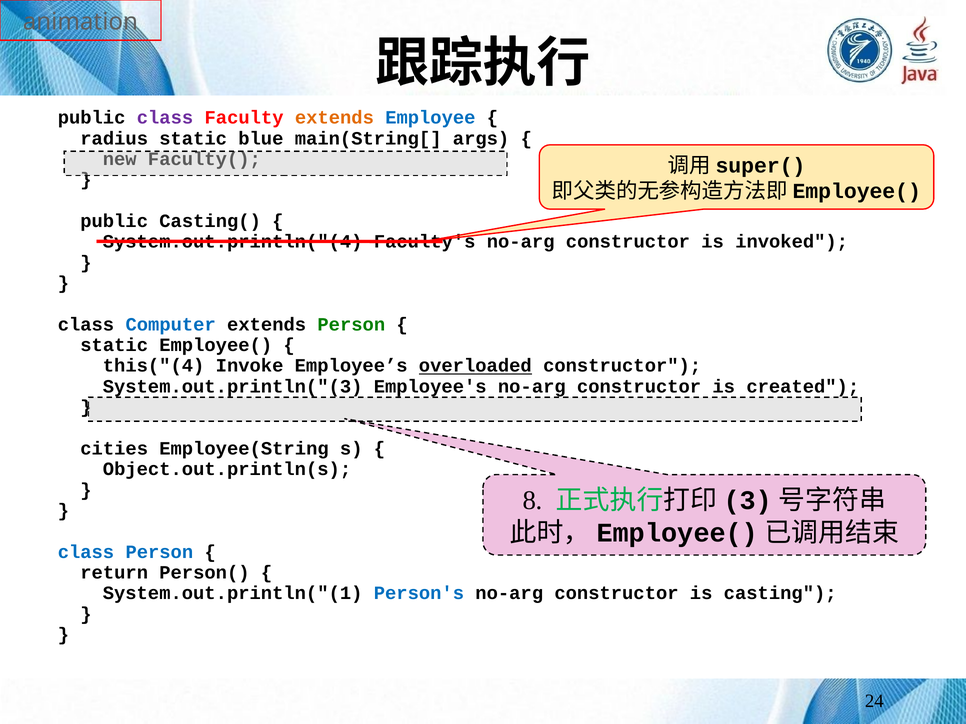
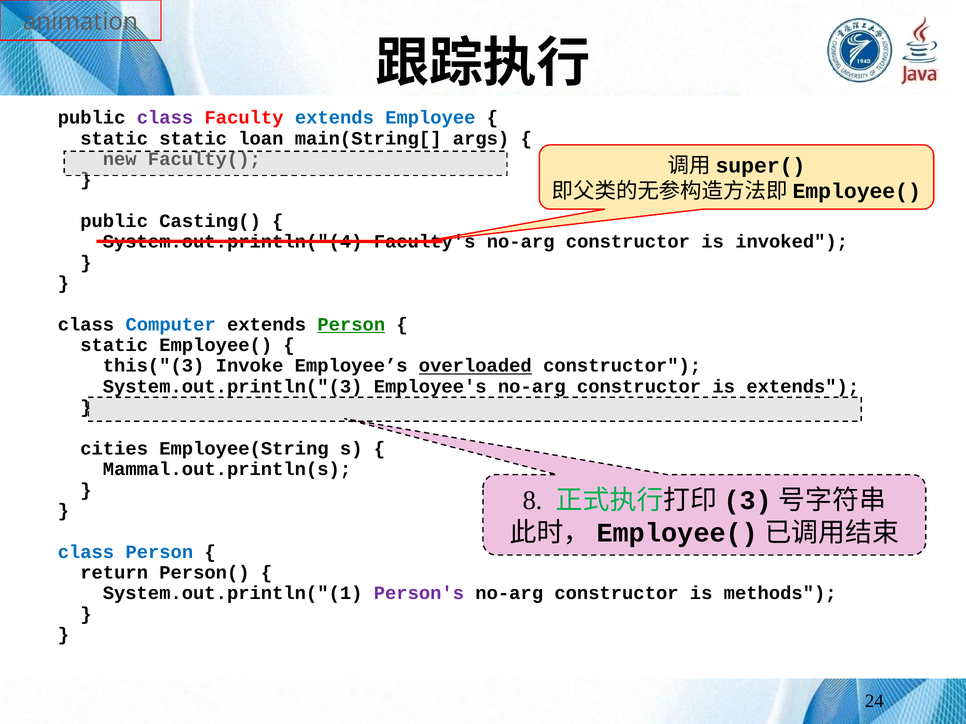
extends colour: orange -> blue (334, 118)
radius: radius -> static (114, 138)
blue: blue -> loan (261, 138)
Person underline: none -> present (351, 325)
this("(4: this("(4 -> this("(3 (154, 366)
is created: created -> extends (803, 387)
Object.out.println(s: Object.out.println(s -> Mammal.out.println(s (227, 469)
Person's colour: blue -> purple (419, 594)
casting: casting -> methods (780, 594)
